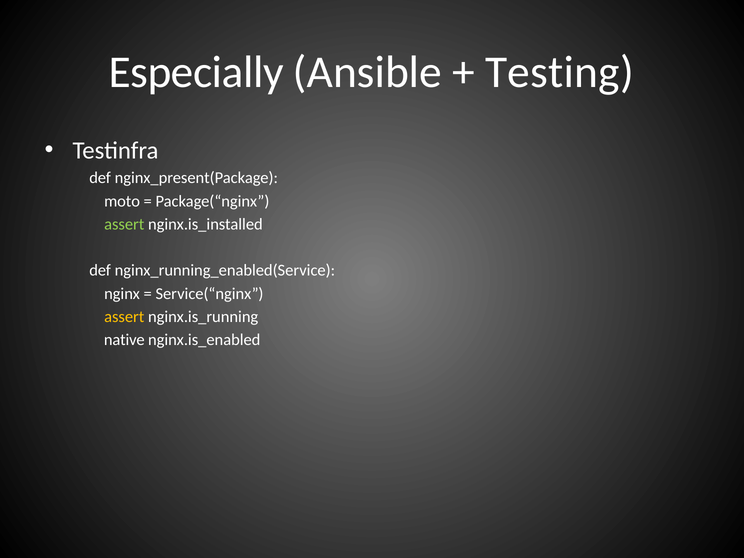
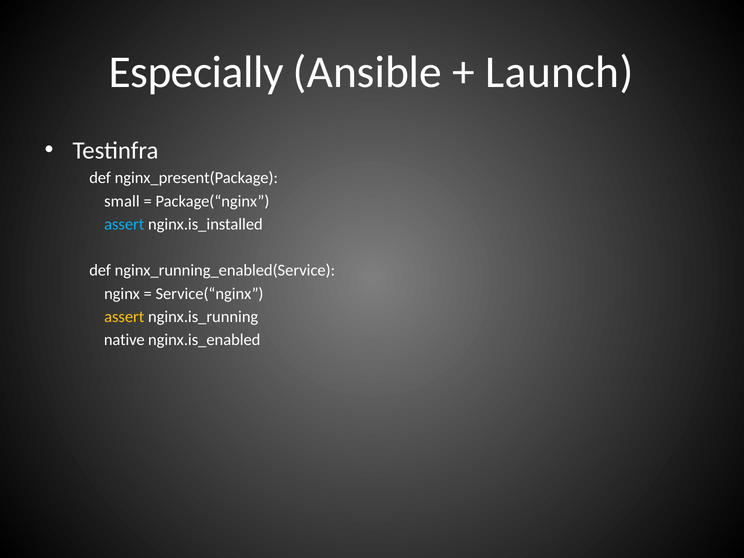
Testing: Testing -> Launch (559, 72)
moto: moto -> small (122, 201)
assert colour: light green -> light blue (124, 224)
